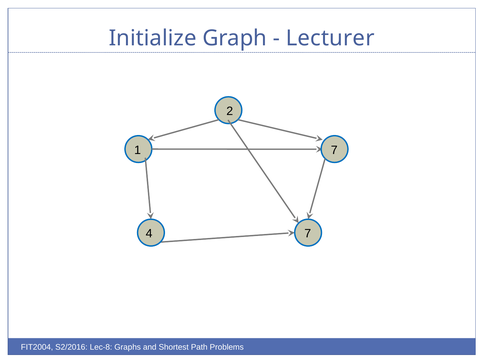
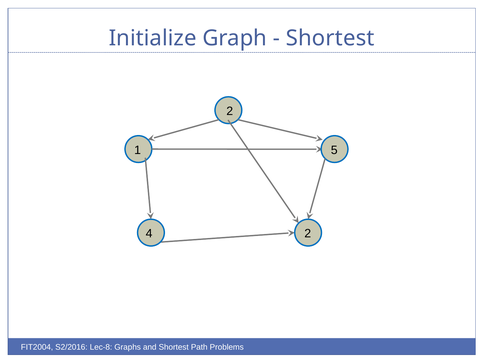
Lecturer: Lecturer -> Shortest (330, 38)
1 7: 7 -> 5 (334, 150)
4 7: 7 -> 2 (308, 234)
